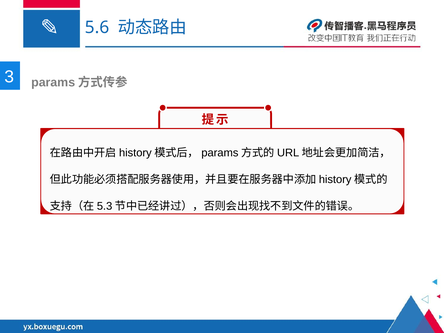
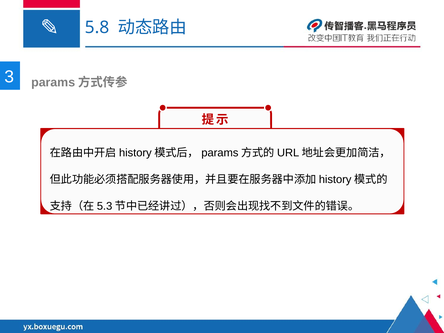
5.6: 5.6 -> 5.8 (97, 28)
